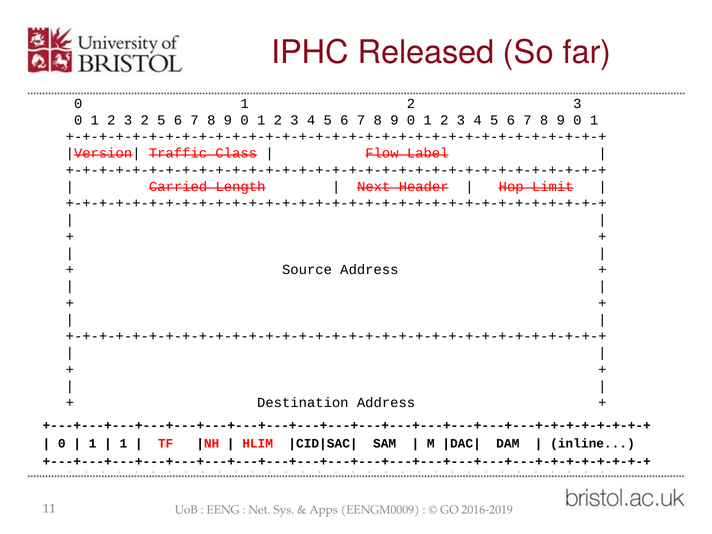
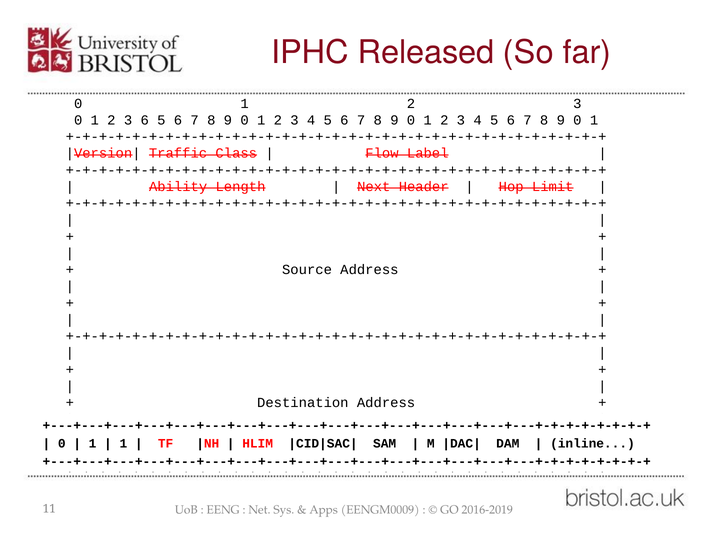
3 2: 2 -> 6 (145, 120)
Carried: Carried -> Ability (178, 187)
